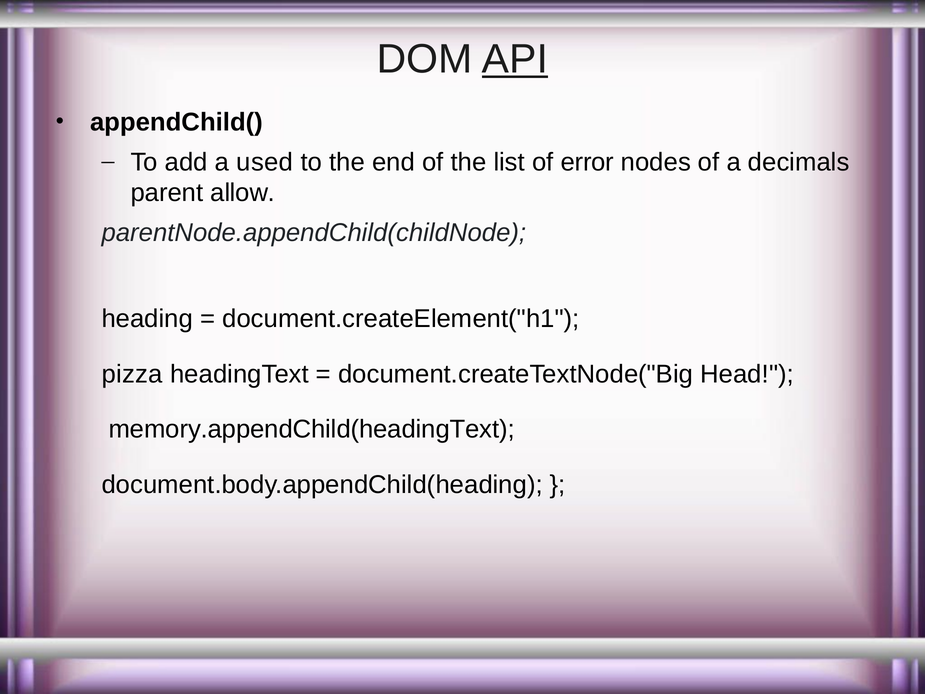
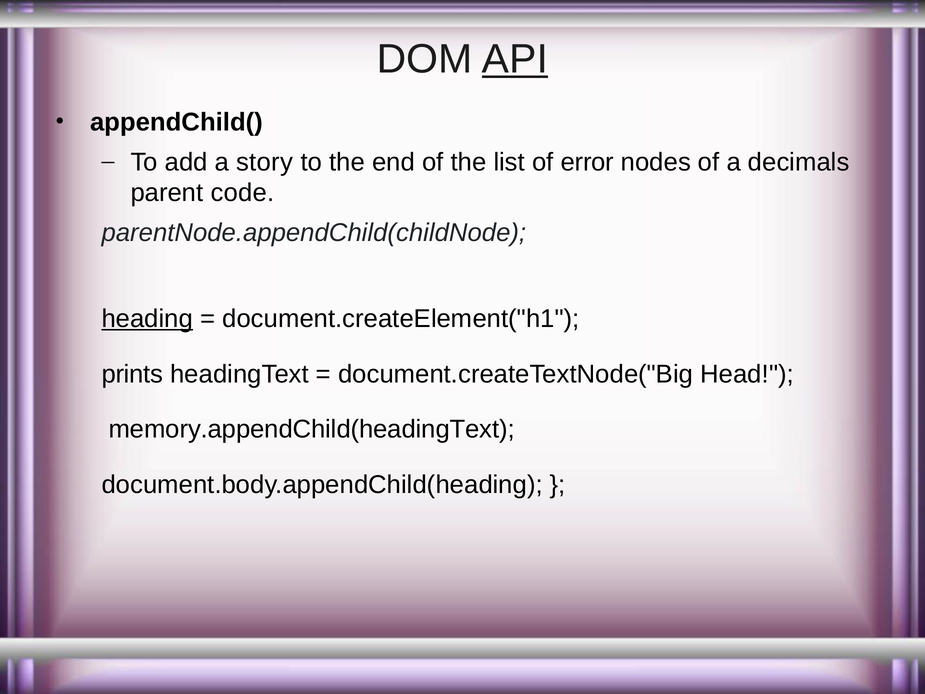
used: used -> story (265, 162)
allow: allow -> code (242, 193)
heading underline: none -> present (147, 319)
pizza: pizza -> prints (132, 374)
